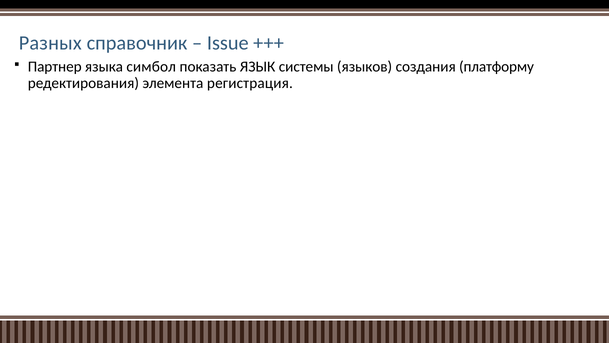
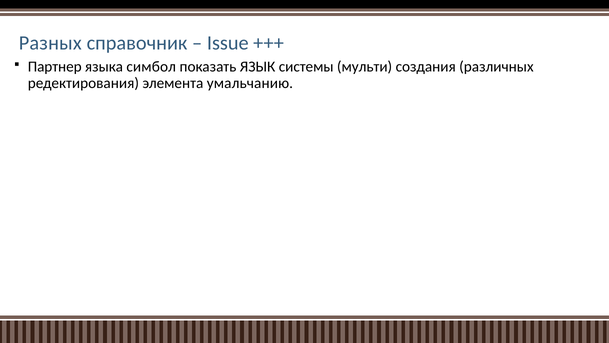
языков: языков -> мульти (365, 67)
платформу: платформу -> различных (496, 67)
регистрация: регистрация -> умальчанию (250, 83)
